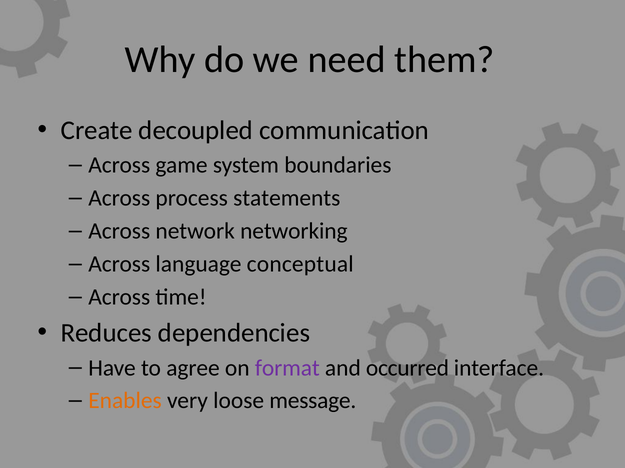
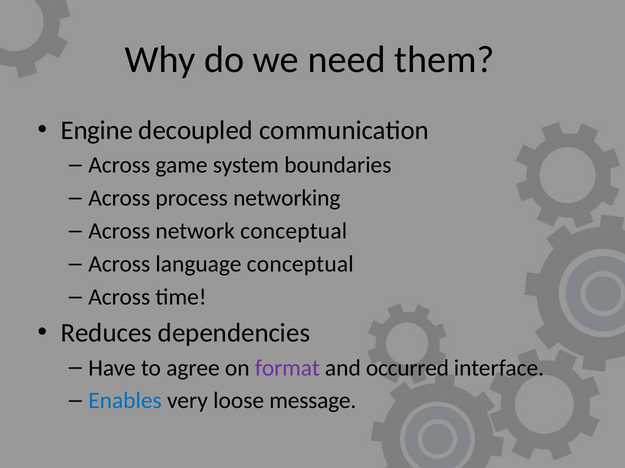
Create: Create -> Engine (97, 131)
statements: statements -> networking (287, 198)
network networking: networking -> conceptual (294, 231)
Enables colour: orange -> blue (125, 401)
